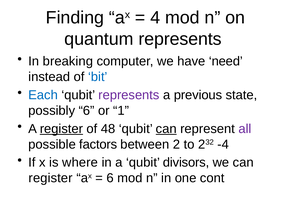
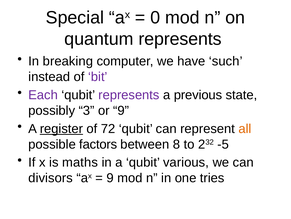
Finding: Finding -> Special (75, 18)
4: 4 -> 0 (155, 18)
need: need -> such (226, 61)
bit colour: blue -> purple (98, 77)
Each colour: blue -> purple (43, 95)
possibly 6: 6 -> 3 (87, 110)
or 1: 1 -> 9 (121, 110)
48: 48 -> 72 (108, 128)
can underline: present -> none (166, 128)
all colour: purple -> orange (245, 128)
2: 2 -> 8 (177, 144)
-4: -4 -> -5 (223, 144)
where: where -> maths (80, 162)
divisors: divisors -> various (186, 162)
register: register -> divisors (51, 177)
6: 6 -> 9 (110, 177)
cont: cont -> tries (212, 177)
